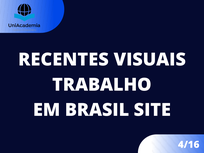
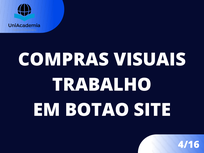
RECENTES: RECENTES -> COMPRAS (64, 60)
BRASIL: BRASIL -> BOTAO (97, 110)
